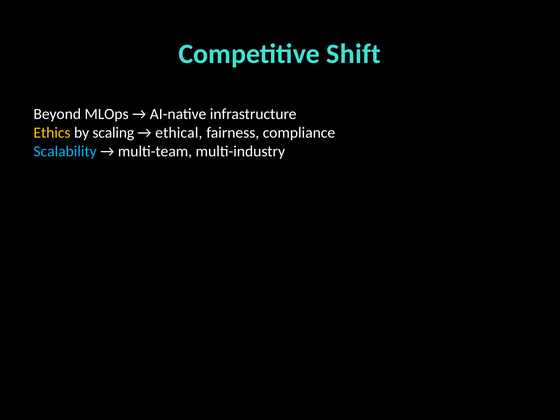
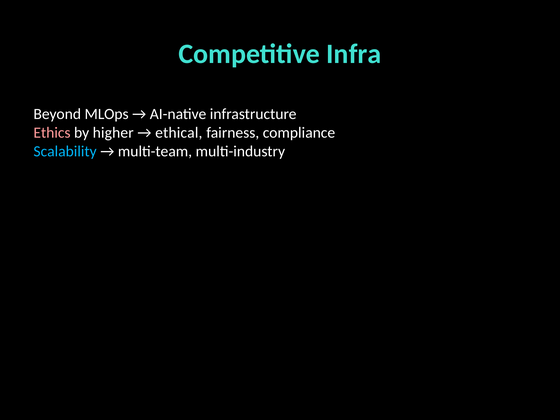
Shift: Shift -> Infra (354, 54)
Ethics colour: yellow -> pink (52, 133)
scaling: scaling -> higher (113, 133)
